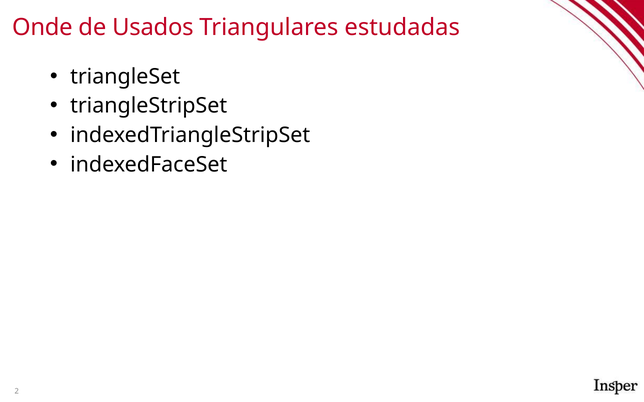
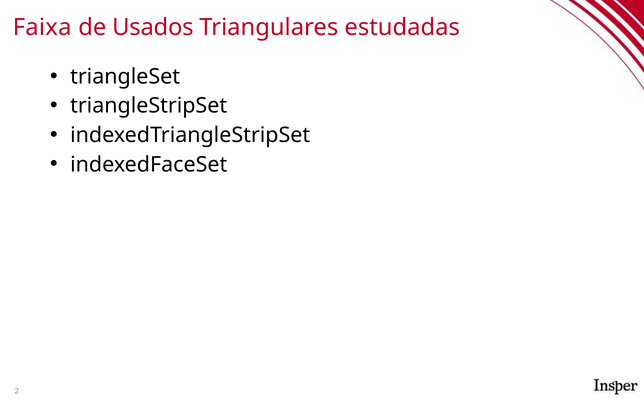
Onde: Onde -> Faixa (42, 27)
